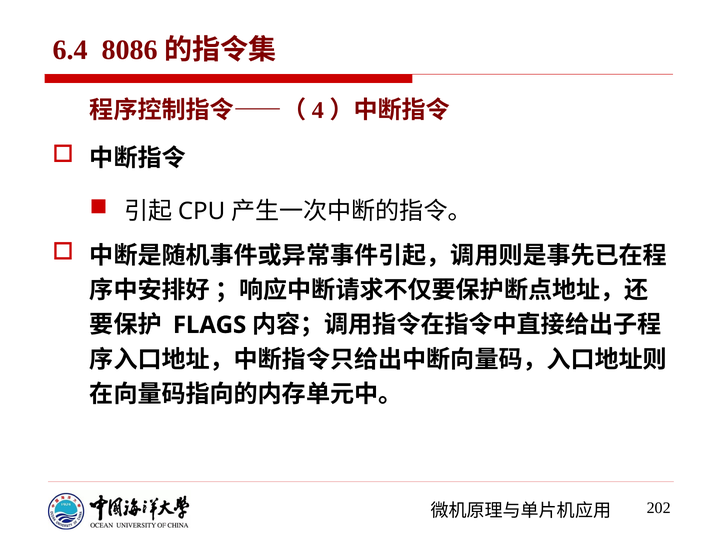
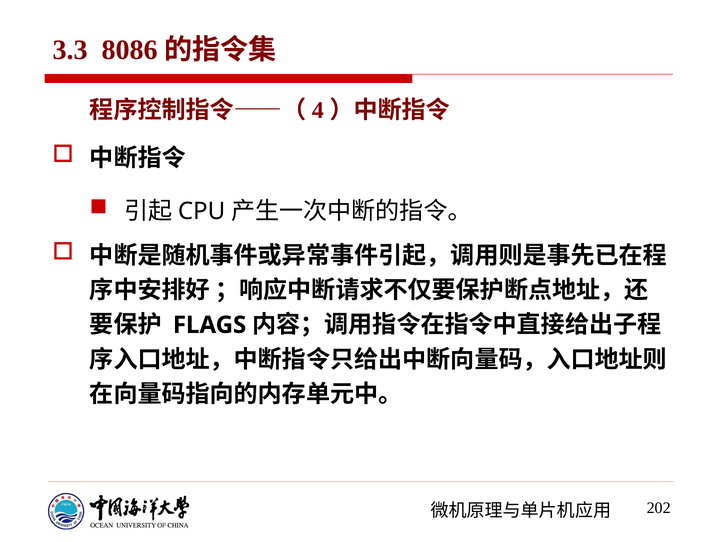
6.4: 6.4 -> 3.3 (70, 50)
